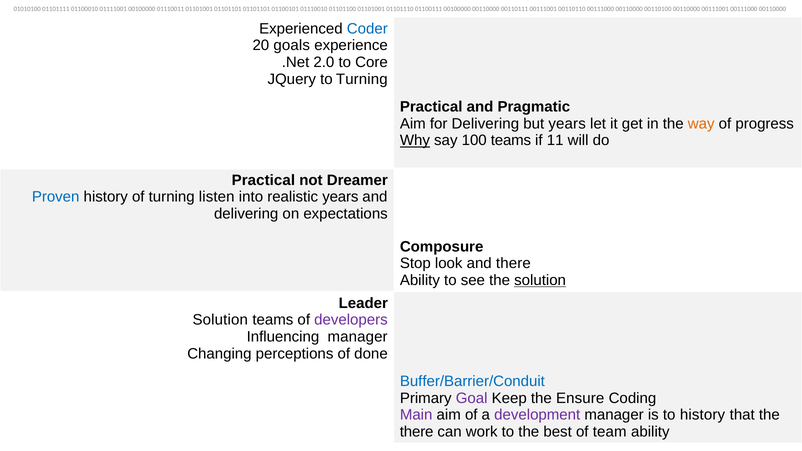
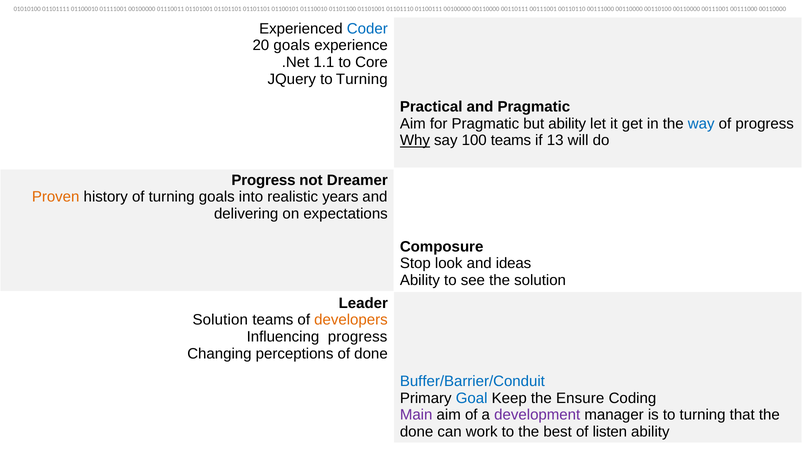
2.0: 2.0 -> 1.1 (324, 62)
for Delivering: Delivering -> Pragmatic (485, 124)
but years: years -> ability (567, 124)
way colour: orange -> blue (701, 124)
11: 11 -> 13 (555, 140)
Practical: Practical -> Progress (263, 180)
Proven colour: blue -> orange (56, 197)
turning listen: listen -> goals (217, 197)
and there: there -> ideas (514, 264)
solution underline: present -> none (540, 280)
developers colour: purple -> orange (351, 320)
Influencing manager: manager -> progress (358, 337)
Goal colour: purple -> blue (472, 398)
is to history: history -> turning (703, 415)
there: there -> done (417, 432)
team: team -> listen (610, 432)
